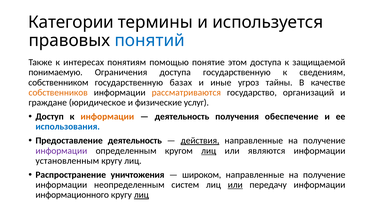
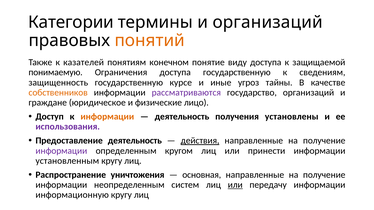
и используется: используется -> организаций (268, 22)
понятий colour: blue -> orange (150, 41)
интересах: интересах -> казателей (84, 62)
помощью: помощью -> конечном (169, 62)
этом: этом -> виду (237, 62)
собственником: собственником -> защищенность (58, 83)
базах: базах -> курсе (181, 83)
рассматриваются colour: orange -> purple (186, 93)
услуг: услуг -> лицо (196, 103)
обеспечение: обеспечение -> установлены (292, 117)
использования colour: blue -> purple (68, 127)
лиц underline: present -> none (209, 151)
являются: являются -> принести (267, 151)
широком: широком -> основная (202, 175)
информационного: информационного -> информационную (72, 195)
лиц underline: present -> none (141, 195)
